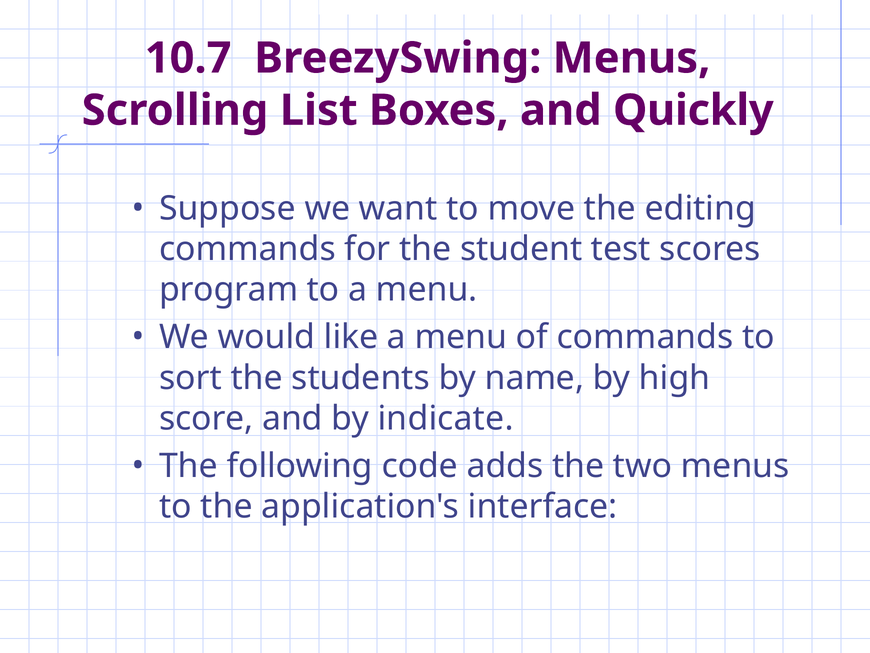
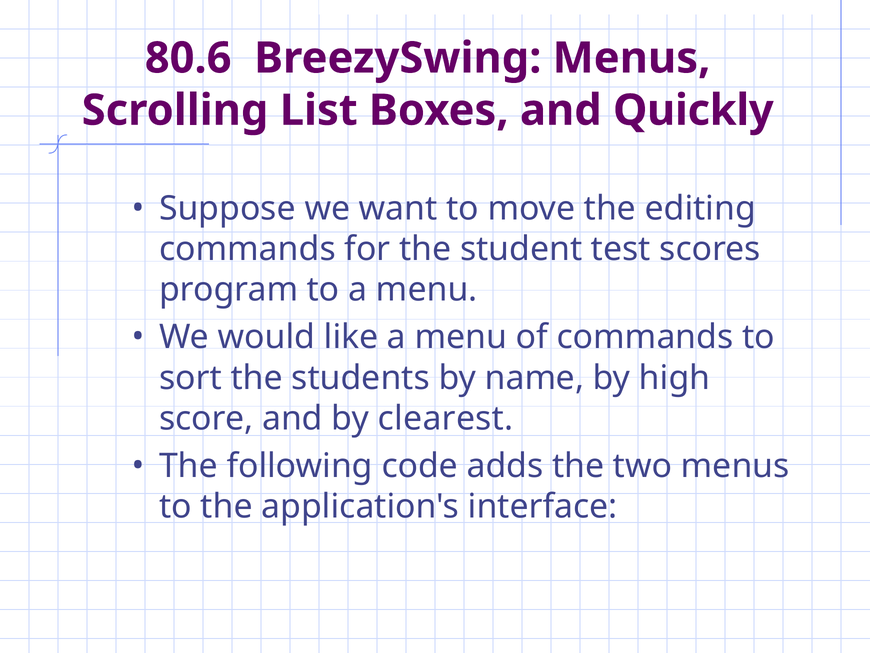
10.7: 10.7 -> 80.6 (188, 58)
indicate: indicate -> clearest (446, 418)
